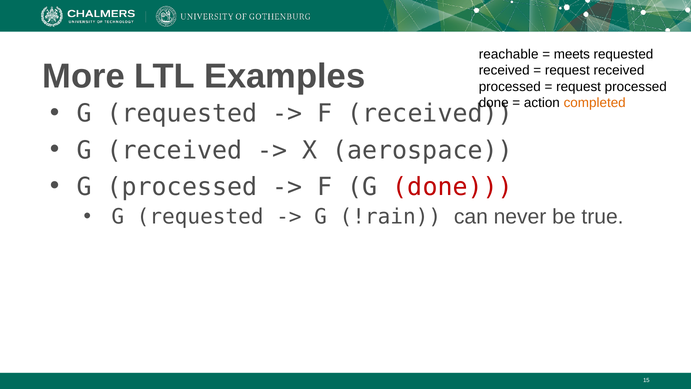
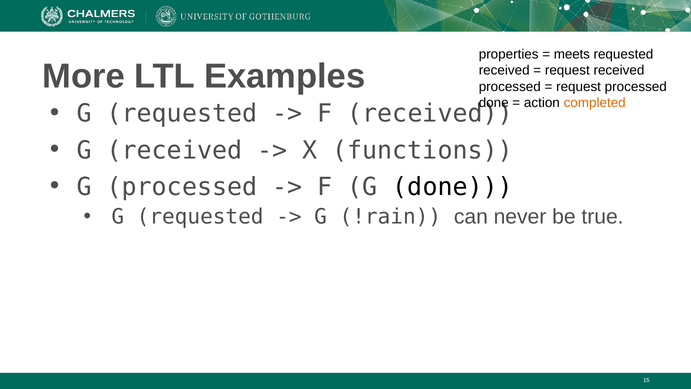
reachable: reachable -> properties (509, 54)
aerospace: aerospace -> functions (422, 150)
done colour: red -> black (453, 187)
